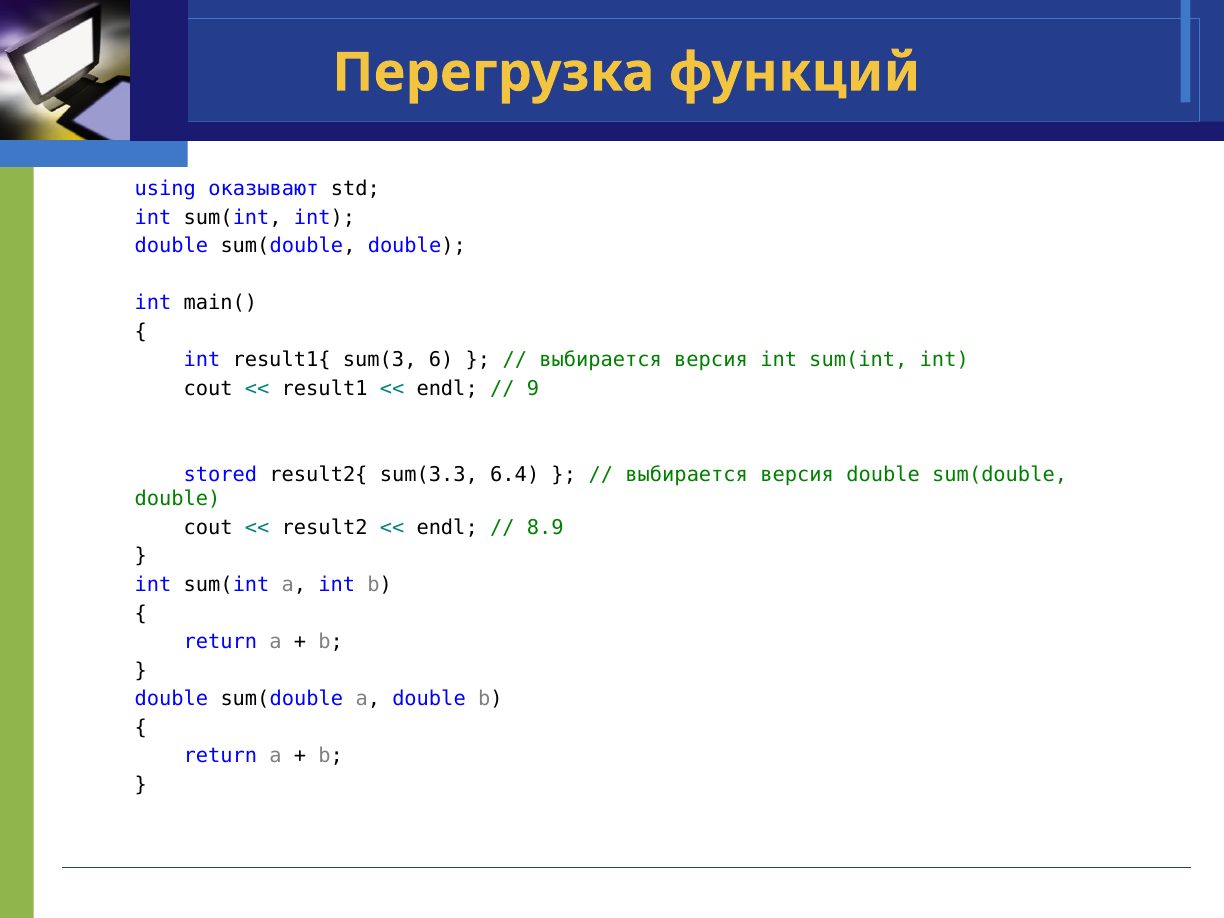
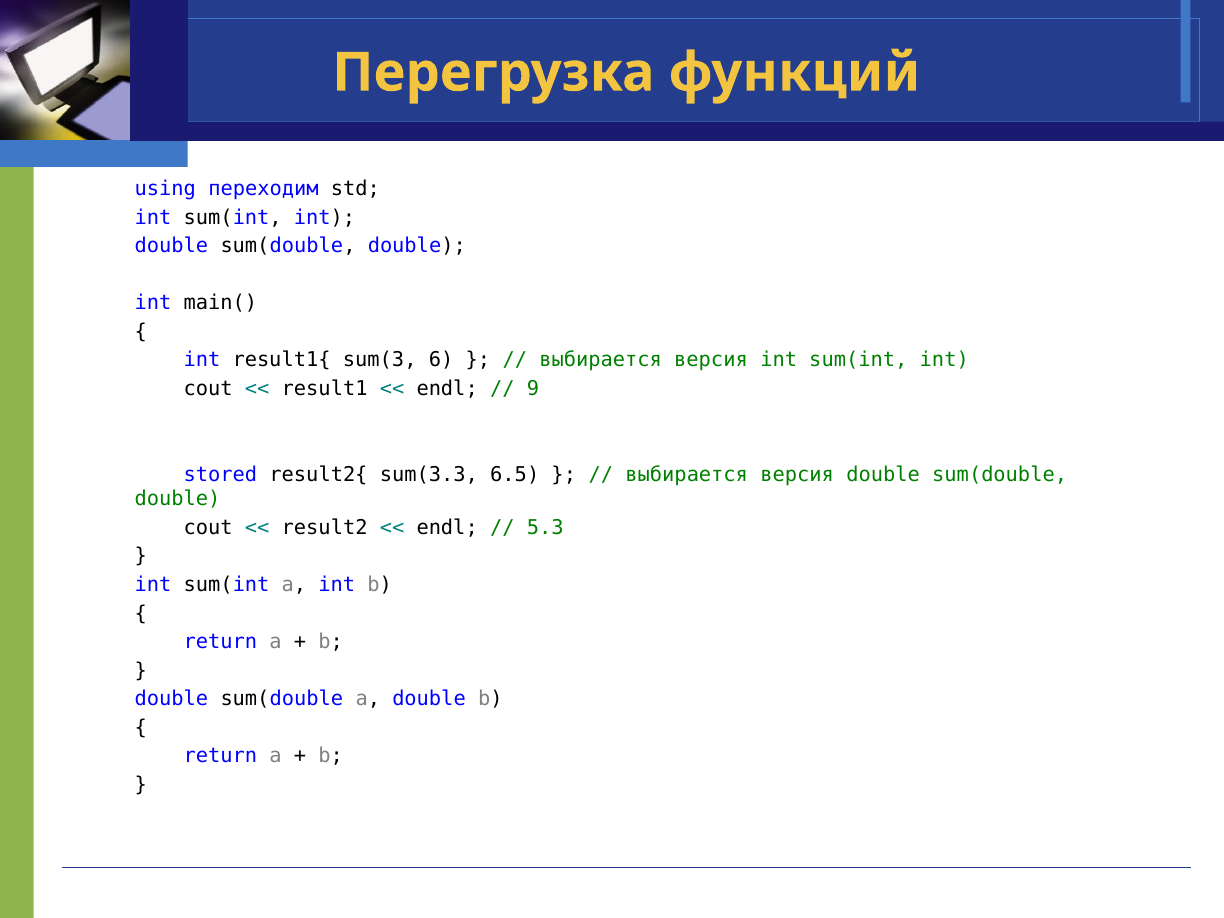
оказывают: оказывают -> переходим (263, 189)
6.4: 6.4 -> 6.5 (515, 474)
8.9: 8.9 -> 5.3 (545, 528)
